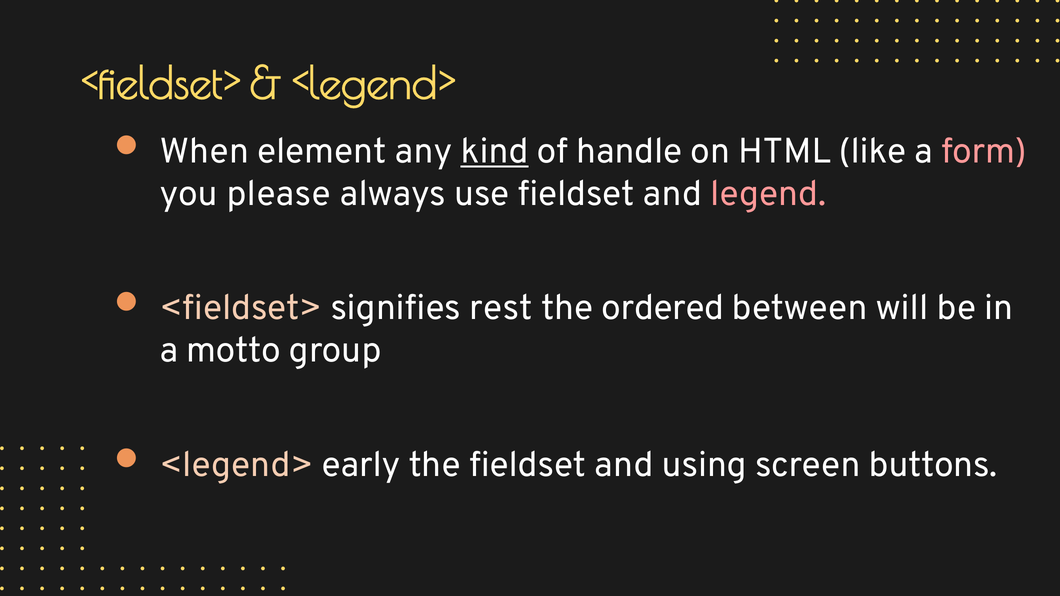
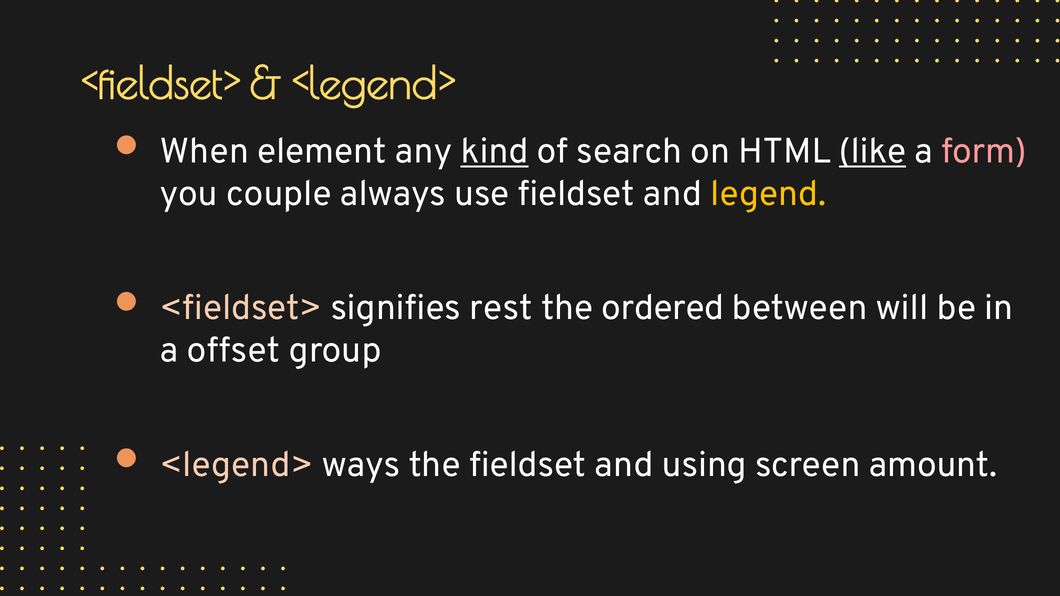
handle: handle -> search (629, 151)
like underline: none -> present (873, 151)
please: please -> couple (279, 194)
legend colour: pink -> yellow (768, 194)
motto: motto -> offset (233, 350)
early: early -> ways (361, 465)
buttons: buttons -> amount (933, 465)
